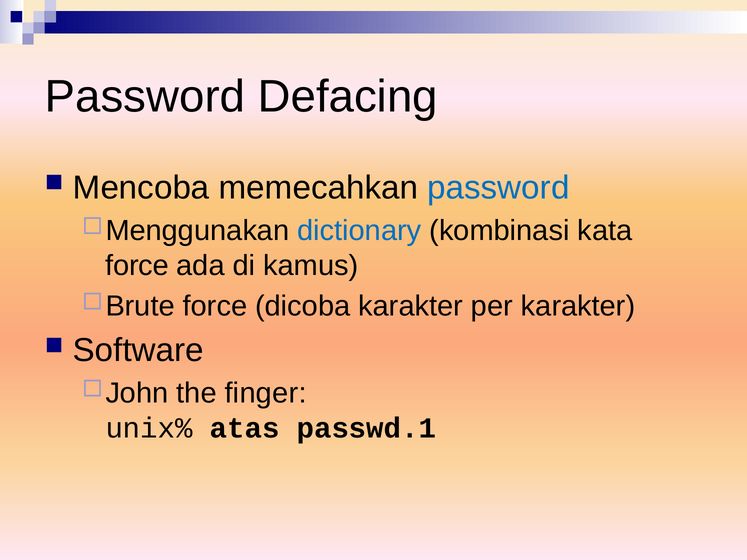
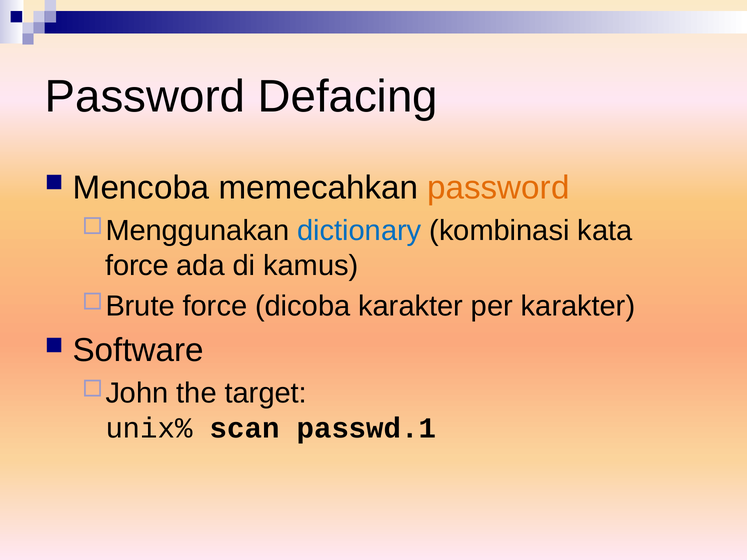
password colour: blue -> orange (498, 188)
finger: finger -> target (266, 393)
atas: atas -> scan (245, 428)
